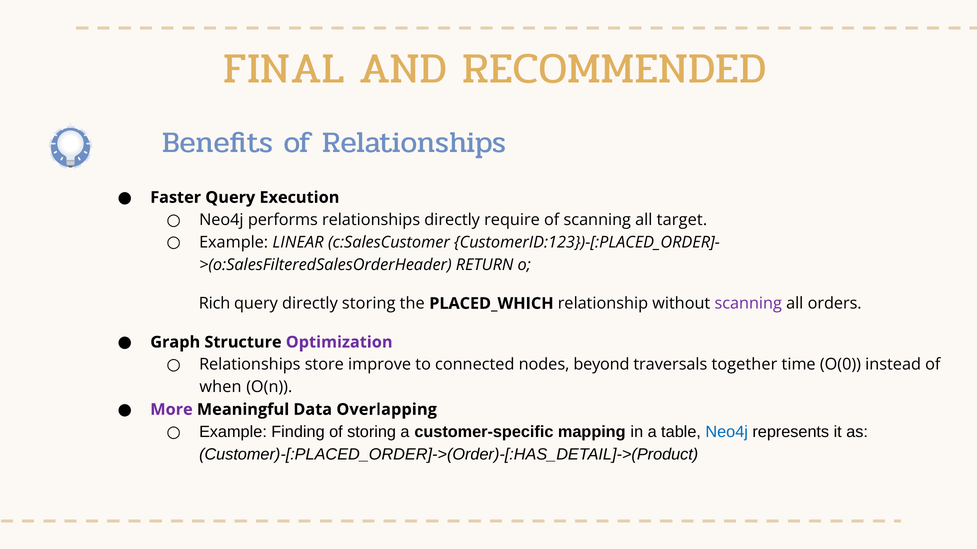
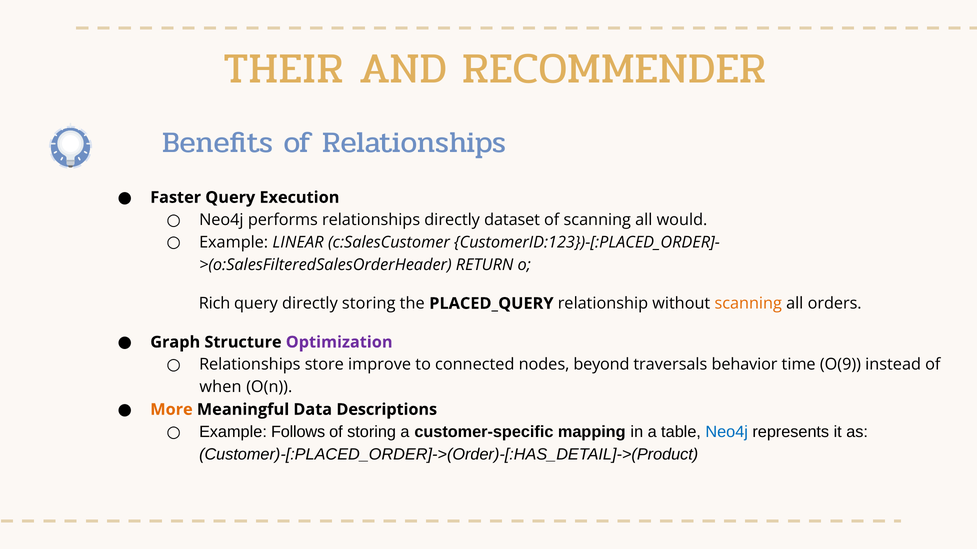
FINAL: FINAL -> THEIR (284, 69)
RECOMMENDED: RECOMMENDED -> RECOMMENDER (614, 69)
require: require -> dataset (512, 220)
target: target -> would (682, 220)
PLACED_WHICH: PLACED_WHICH -> PLACED_QUERY (491, 304)
scanning colour: purple -> orange (748, 304)
together: together -> behavior (745, 365)
O(0: O(0 -> O(9 (840, 365)
More colour: purple -> orange (171, 410)
Overlapping: Overlapping -> Descriptions (387, 410)
Finding: Finding -> Follows (298, 432)
